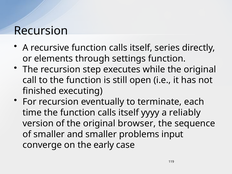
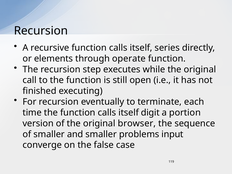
settings: settings -> operate (129, 59)
yyyy: yyyy -> digit (150, 113)
reliably: reliably -> portion (185, 113)
early: early -> false (104, 145)
